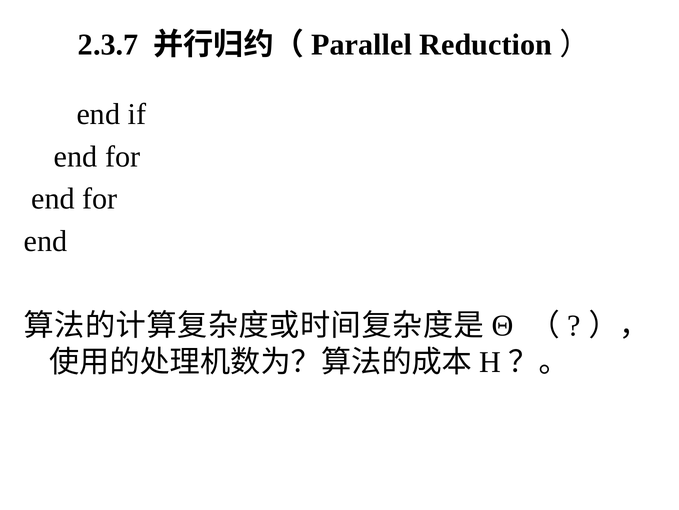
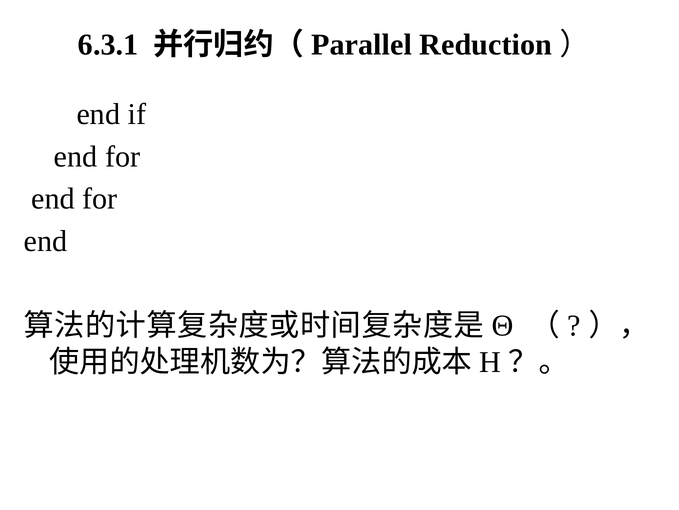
2.3.7: 2.3.7 -> 6.3.1 (108, 45)
